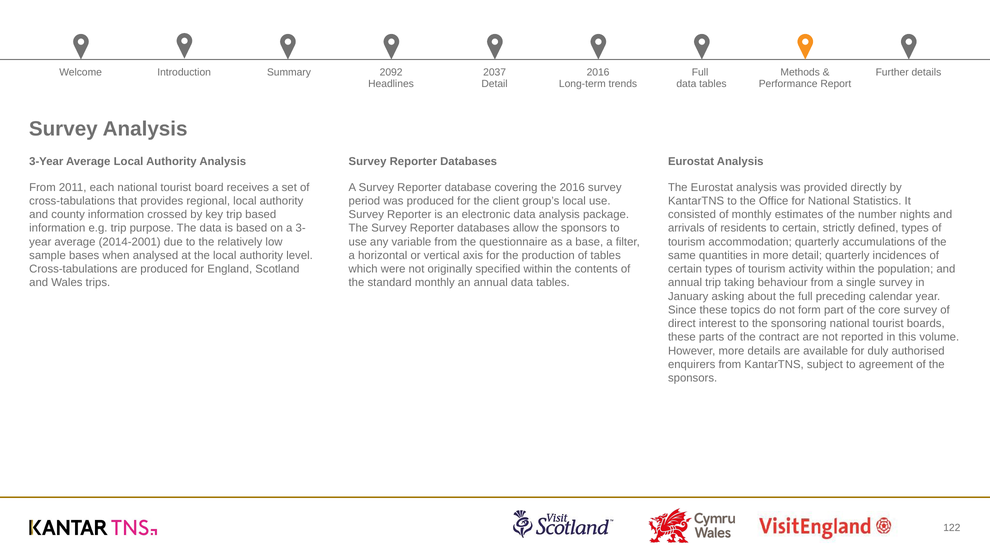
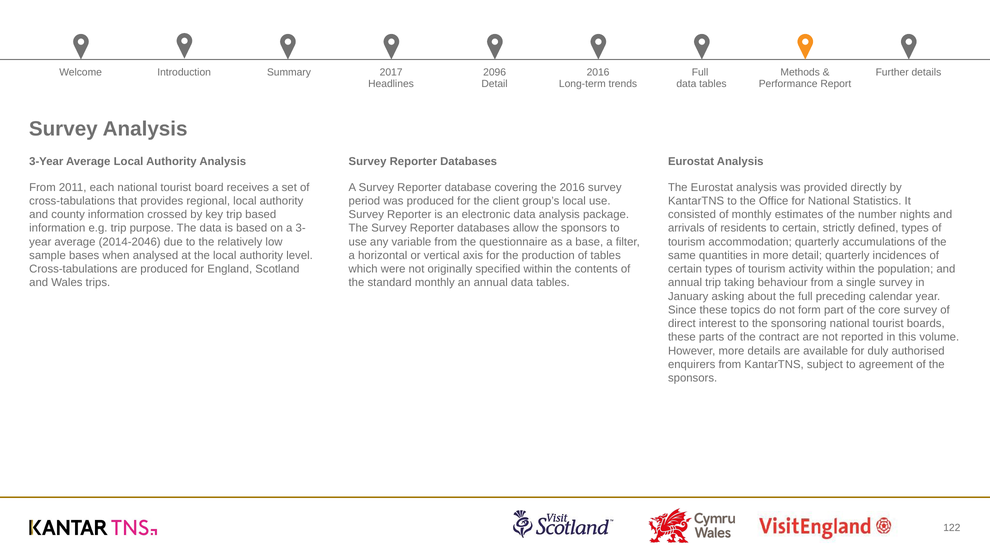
2092: 2092 -> 2017 (391, 72)
2037: 2037 -> 2096 (495, 72)
2014-2001: 2014-2001 -> 2014-2046 (130, 242)
